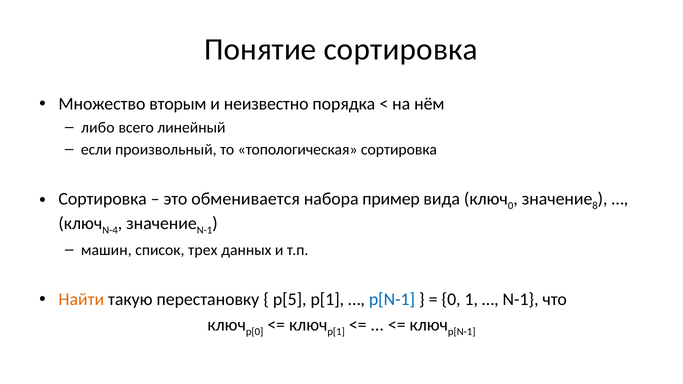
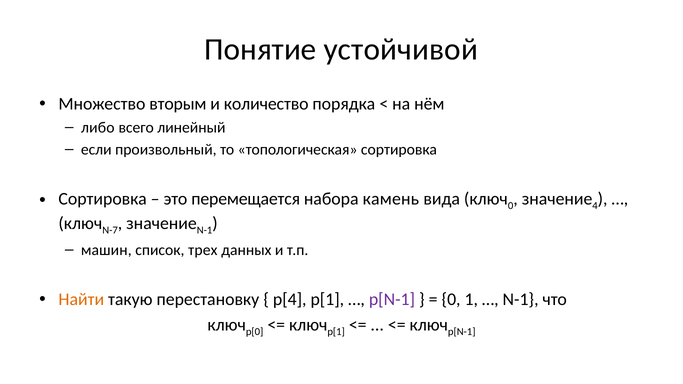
Понятие сортировка: сортировка -> устойчивой (401, 50)
неизвестно: неизвестно -> количество (266, 104)
обменивается: обменивается -> перемещается (246, 199)
пример: пример -> камень (391, 199)
8: 8 -> 4 (595, 206)
N-4: N-4 -> N-7 (110, 231)
p[5: p[5 -> p[4 (290, 300)
p[N-1 colour: blue -> purple (392, 300)
